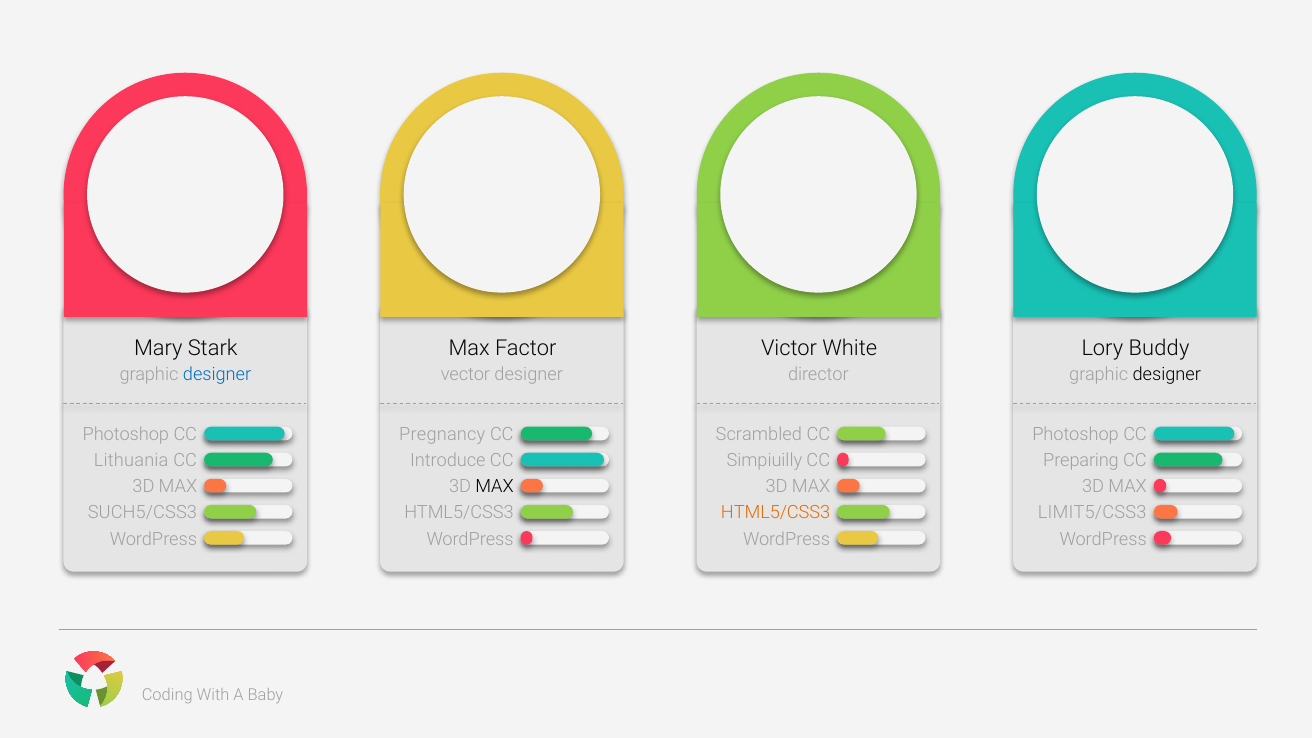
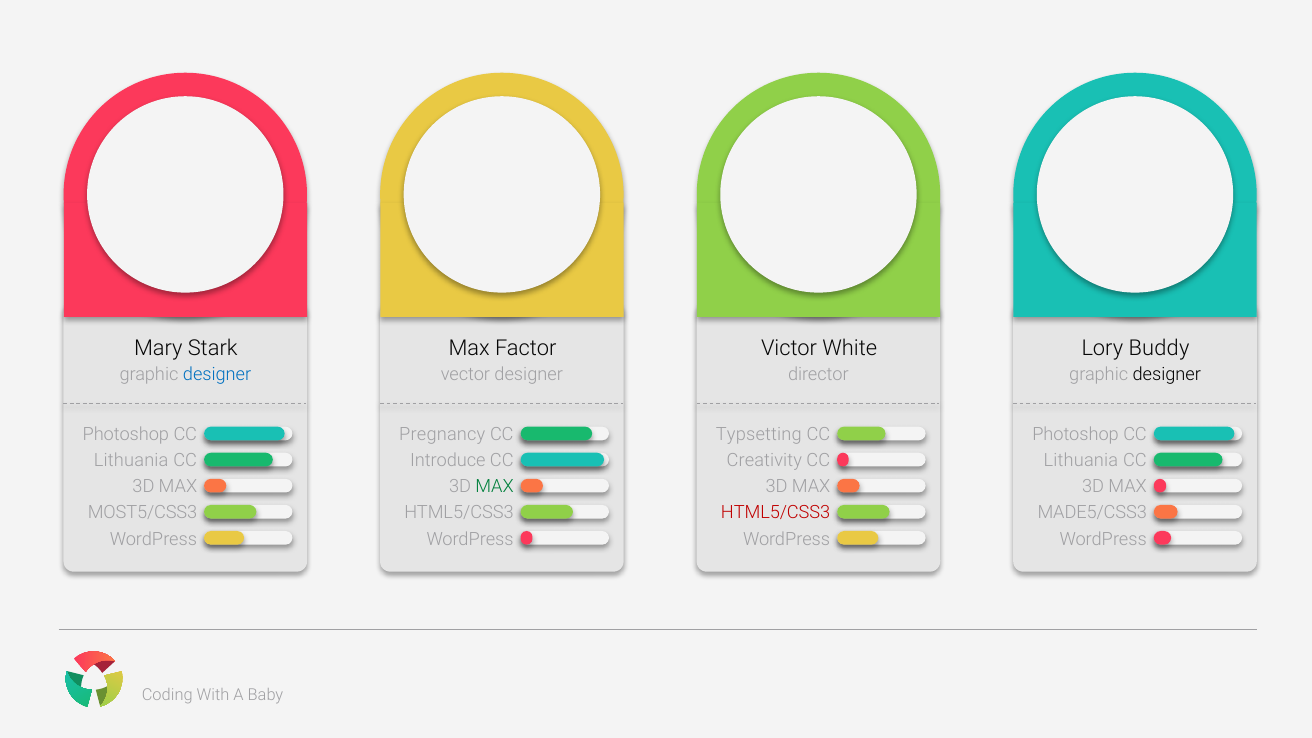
Scrambled: Scrambled -> Typsetting (759, 434)
Simpiuilly: Simpiuilly -> Creativity (764, 460)
Preparing: Preparing -> Lithuania (1081, 460)
MAX colour: black -> green (494, 487)
SUCH5/CSS3: SUCH5/CSS3 -> MOST5/CSS3 (143, 513)
HTML5/CSS3 colour: orange -> red (776, 513)
LIMIT5/CSS3: LIMIT5/CSS3 -> MADE5/CSS3 (1092, 513)
